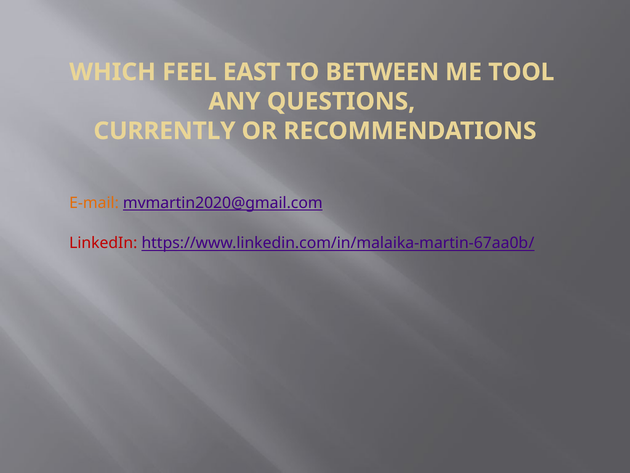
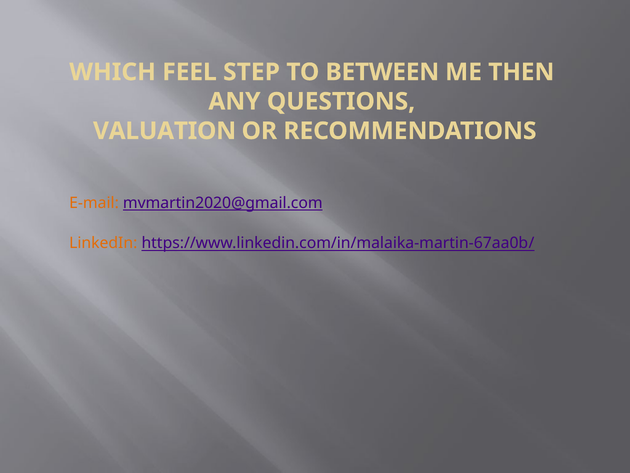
EAST: EAST -> STEP (252, 72)
TOOL: TOOL -> THEN (521, 72)
CURRENTLY: CURRENTLY -> VALUATION (165, 131)
LinkedIn colour: red -> orange (103, 243)
